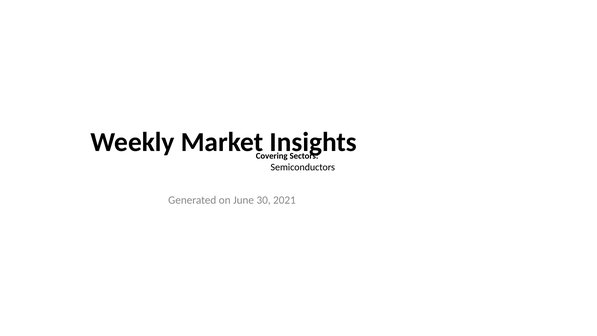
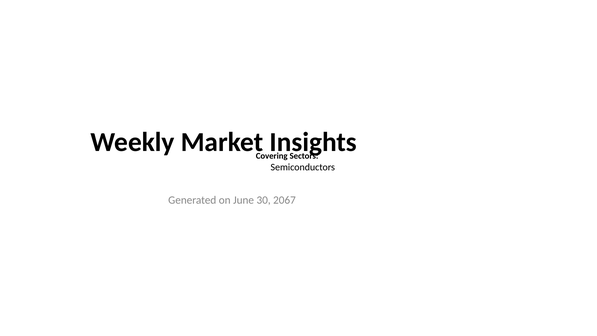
2021: 2021 -> 2067 (284, 200)
